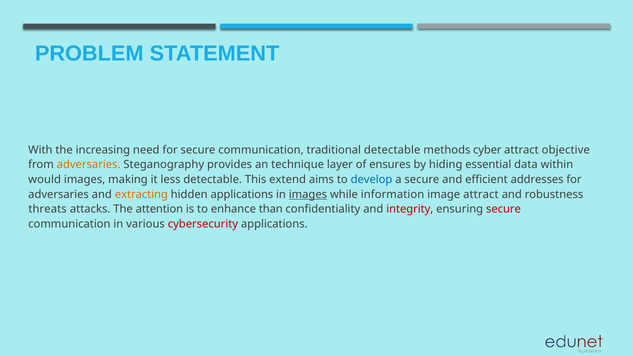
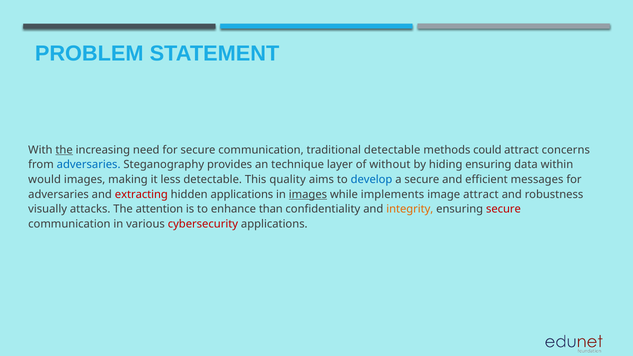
the underline: none -> present (64, 150)
cyber: cyber -> could (487, 150)
objective: objective -> concerns (566, 150)
adversaries colour: orange -> blue (89, 165)
ensures: ensures -> without (390, 165)
hiding essential: essential -> ensuring (488, 165)
extend: extend -> quality (288, 180)
addresses: addresses -> messages (537, 180)
extracting colour: orange -> red (141, 194)
information: information -> implements (393, 194)
threats: threats -> visually (48, 209)
integrity colour: red -> orange (410, 209)
